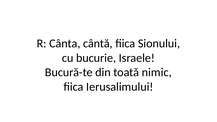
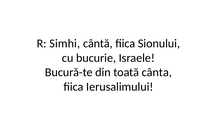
Cânta: Cânta -> Simhi (65, 43)
nimic: nimic -> cânta (157, 72)
